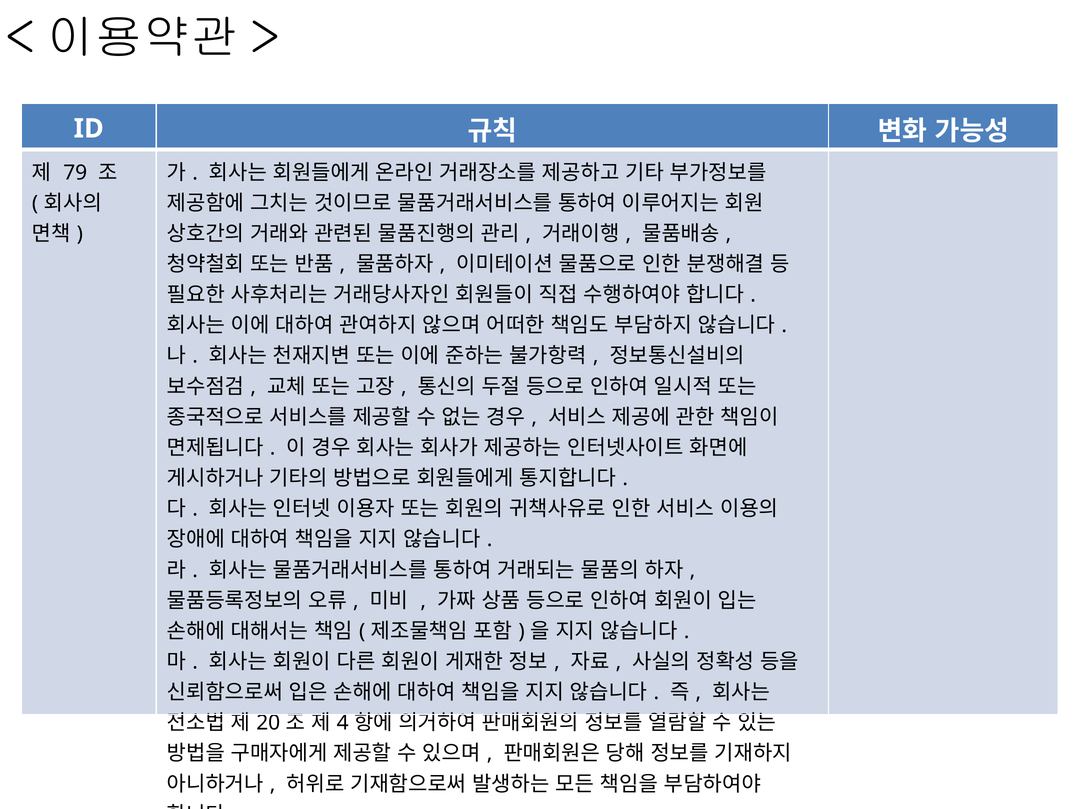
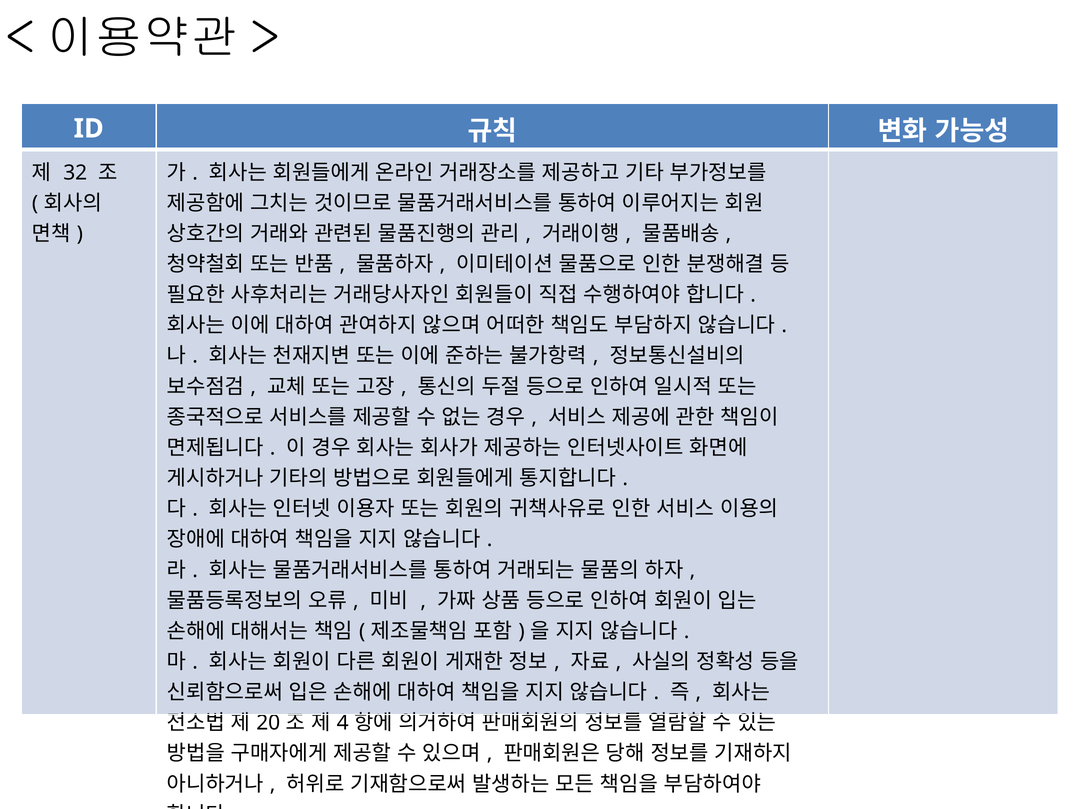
79: 79 -> 32 (75, 173)
